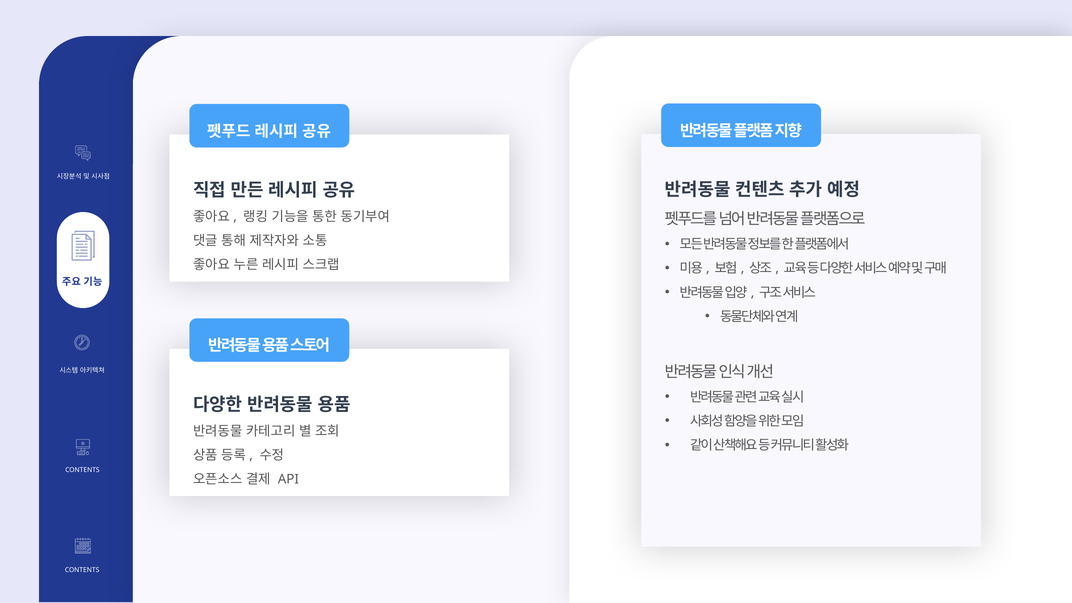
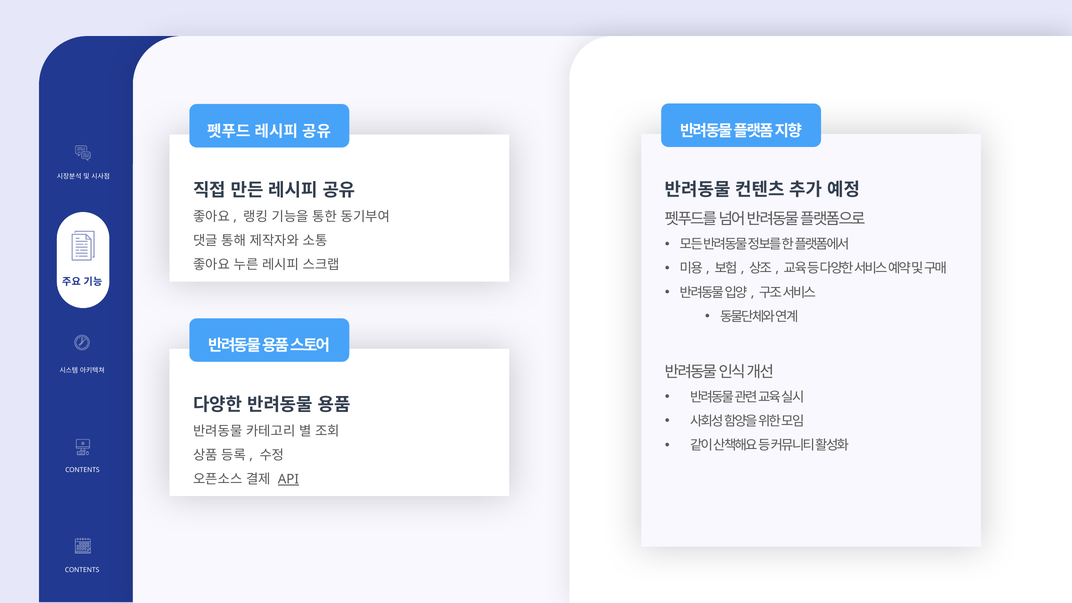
API underline: none -> present (288, 479)
